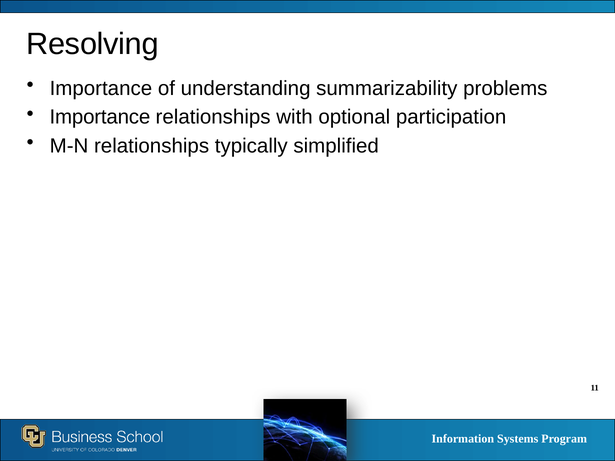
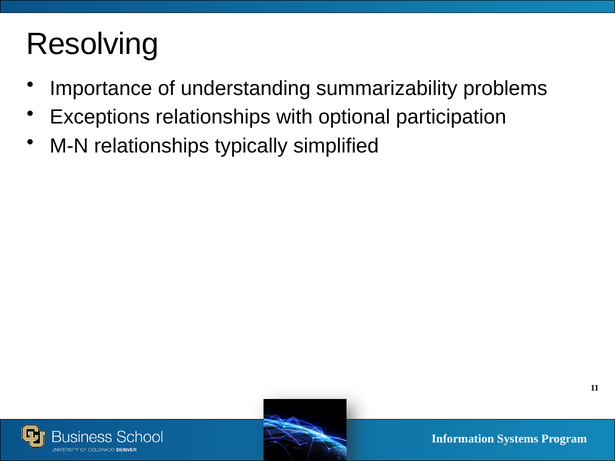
Importance: Importance -> Exceptions (100, 117)
